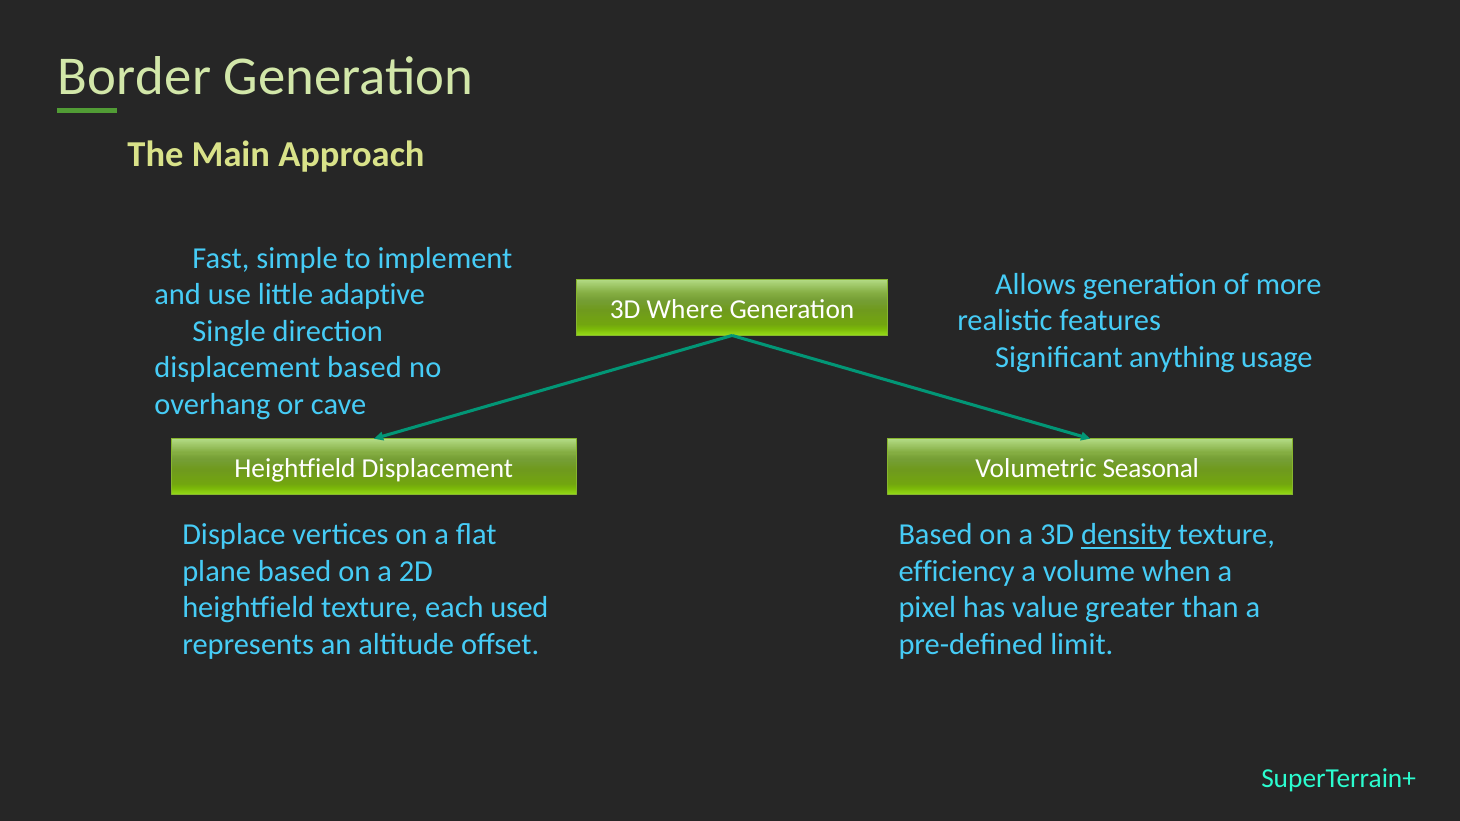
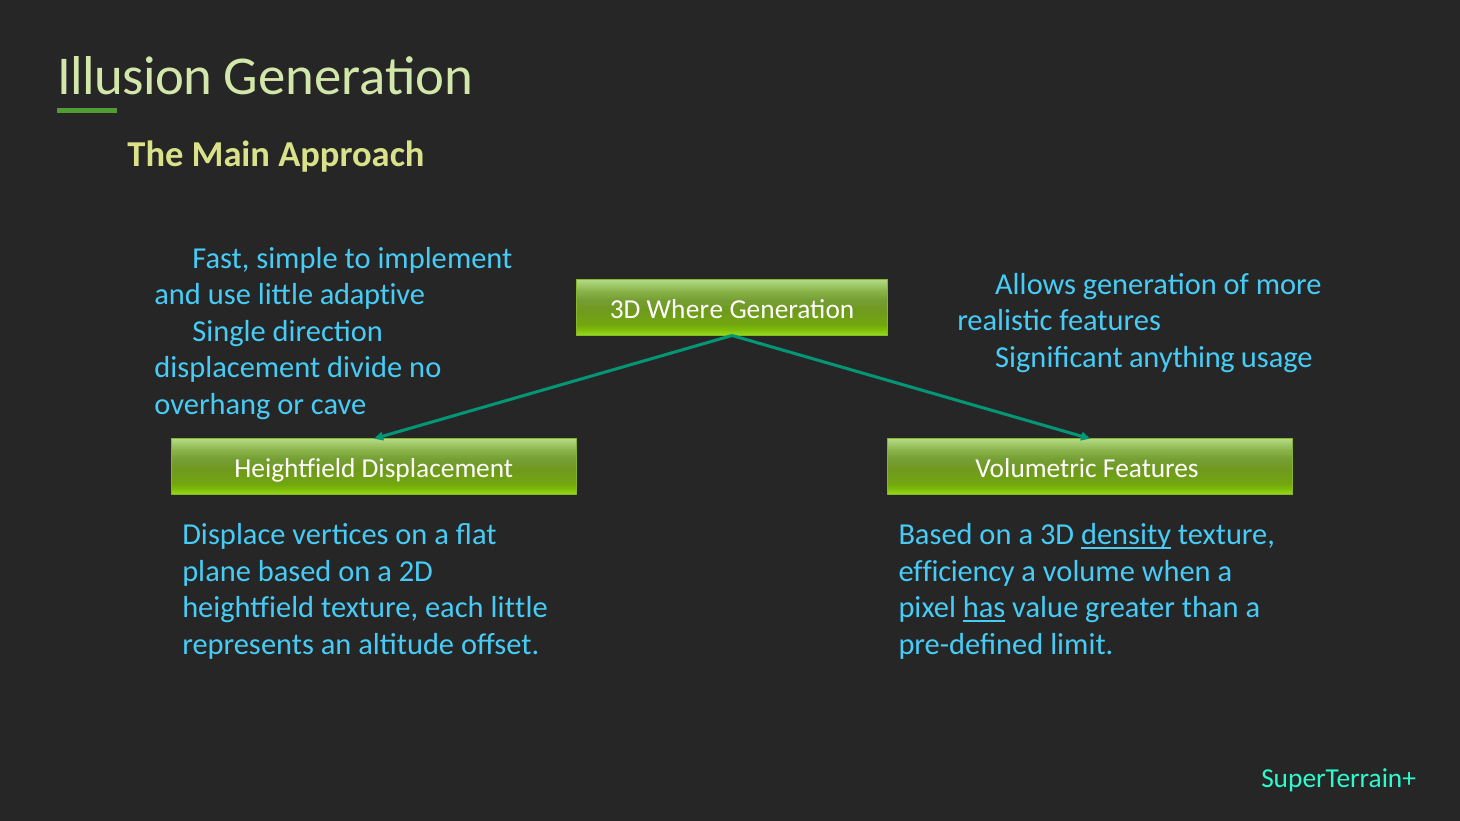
Border: Border -> Illusion (135, 76)
displacement based: based -> divide (365, 368)
Volumetric Seasonal: Seasonal -> Features (1151, 469)
each used: used -> little (519, 608)
has underline: none -> present (984, 608)
